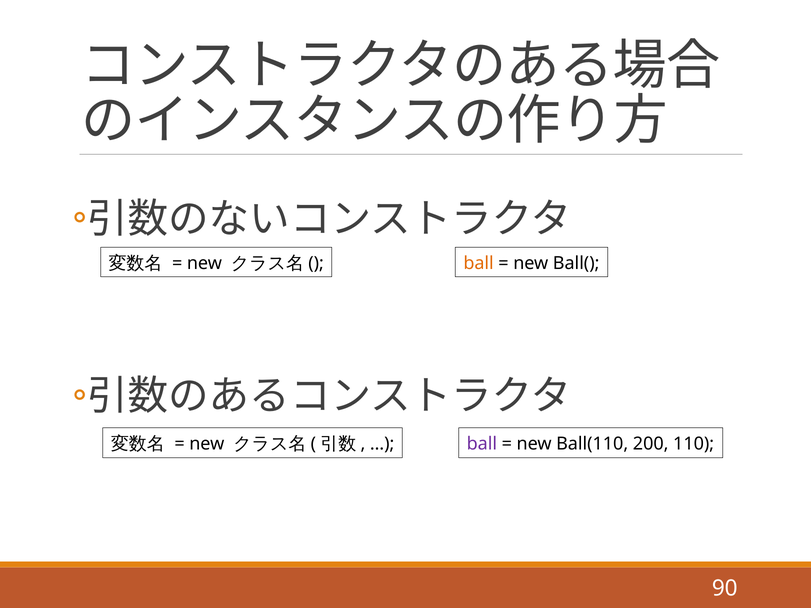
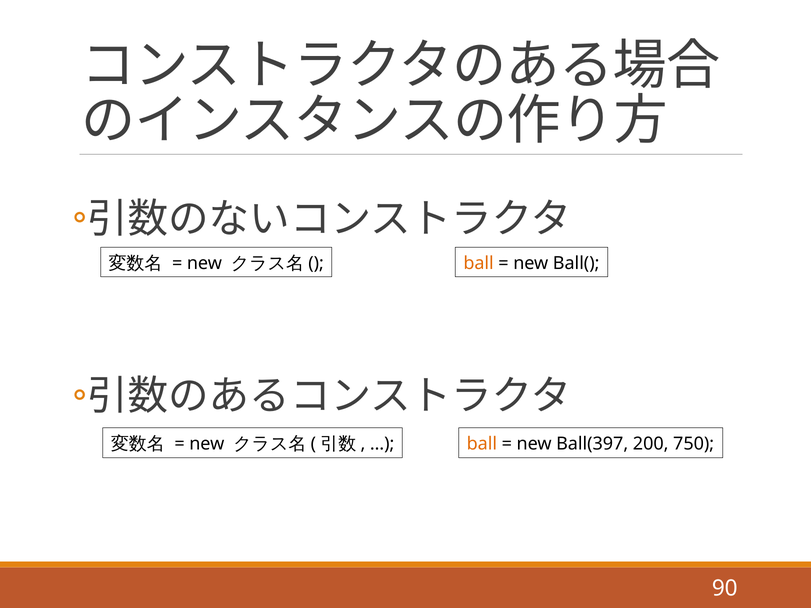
ball colour: purple -> orange (482, 444)
Ball(110: Ball(110 -> Ball(397 (592, 444)
110: 110 -> 750 (694, 444)
